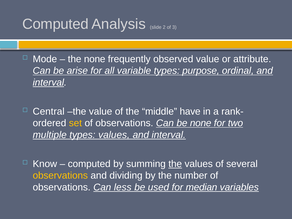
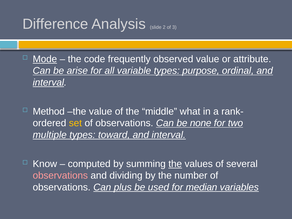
Computed: Computed -> Difference (55, 24)
Mode underline: none -> present (45, 59)
the none: none -> code (95, 59)
Central: Central -> Method (49, 111)
have: have -> what (190, 111)
types values: values -> toward (114, 135)
observations colour: yellow -> pink (60, 176)
less: less -> plus (123, 187)
